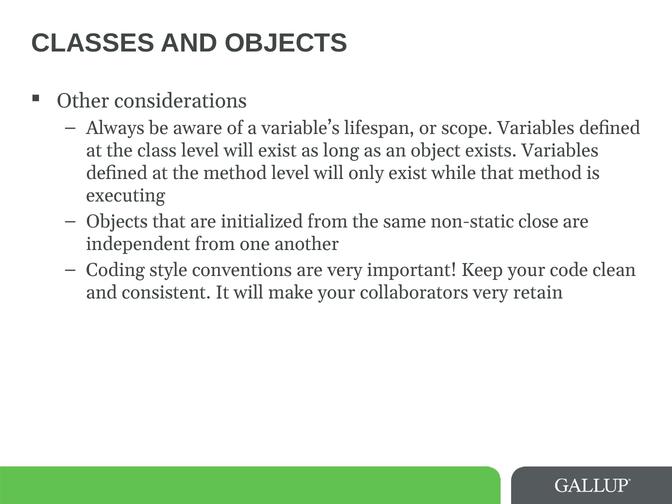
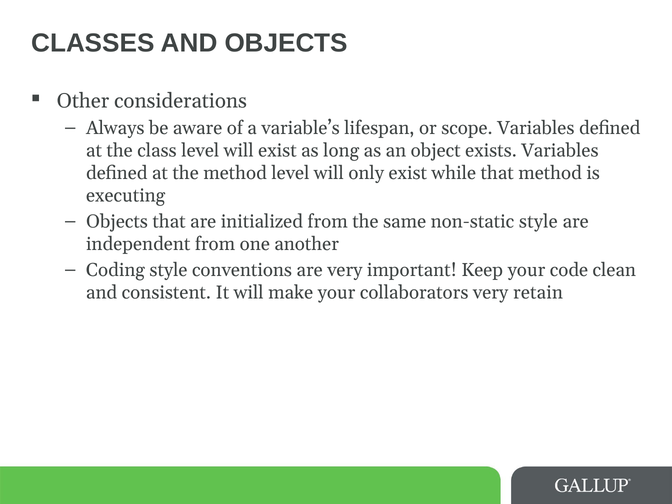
non-static close: close -> style (538, 222)
